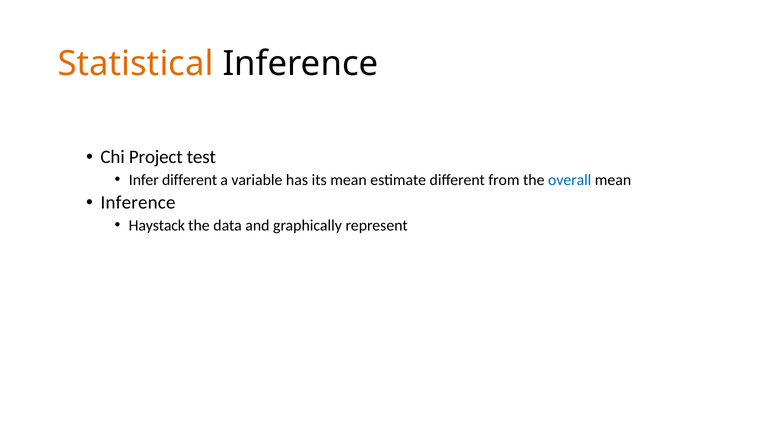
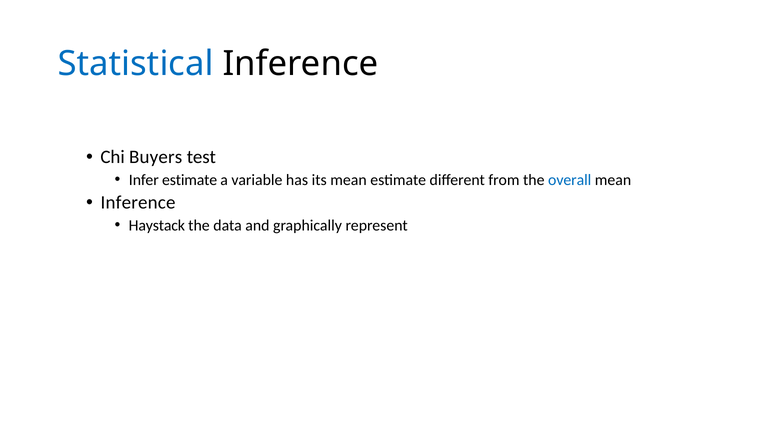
Statistical colour: orange -> blue (136, 64)
Project: Project -> Buyers (156, 157)
Infer different: different -> estimate (190, 180)
